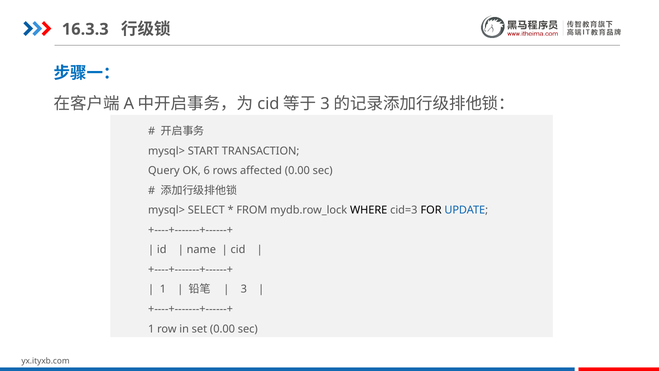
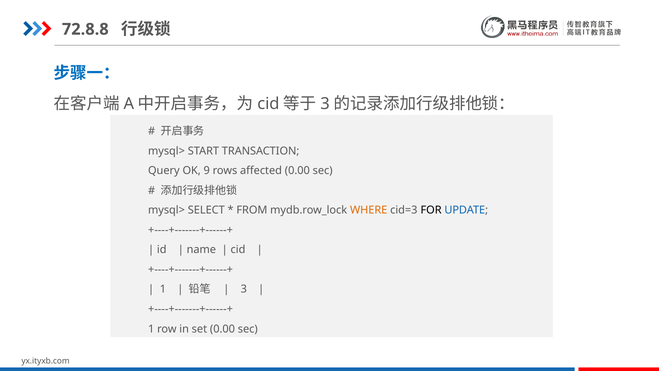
16.3.3: 16.3.3 -> 72.8.8 (85, 29)
6: 6 -> 9 (207, 171)
WHERE colour: black -> orange (369, 210)
